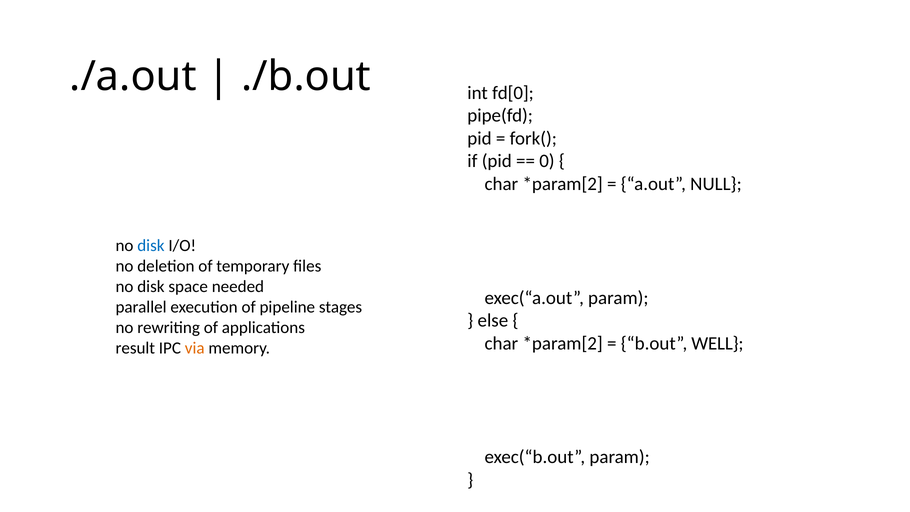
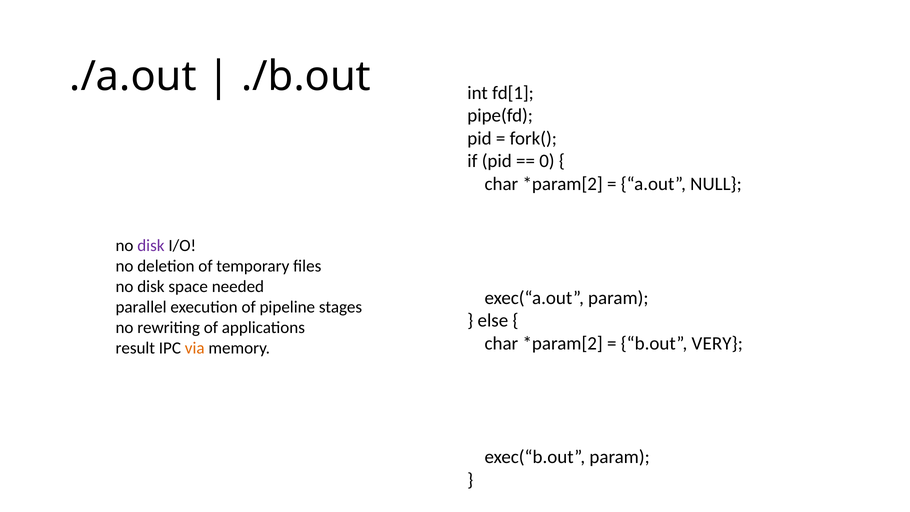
fd[0: fd[0 -> fd[1 (513, 93)
disk colour: blue -> purple (151, 246)
WELL: WELL -> VERY (717, 343)
